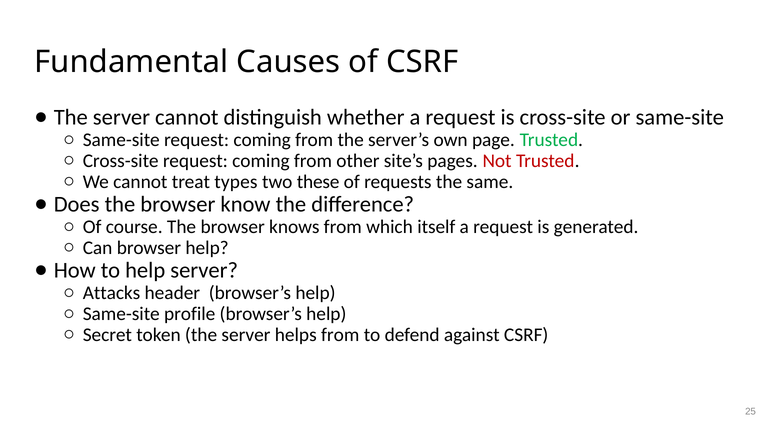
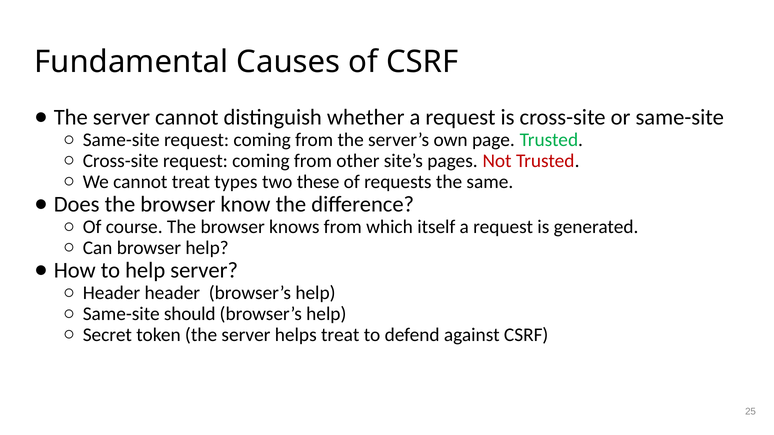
Attacks: Attacks -> Header (111, 293)
profile: profile -> should (190, 314)
helps from: from -> treat (340, 335)
